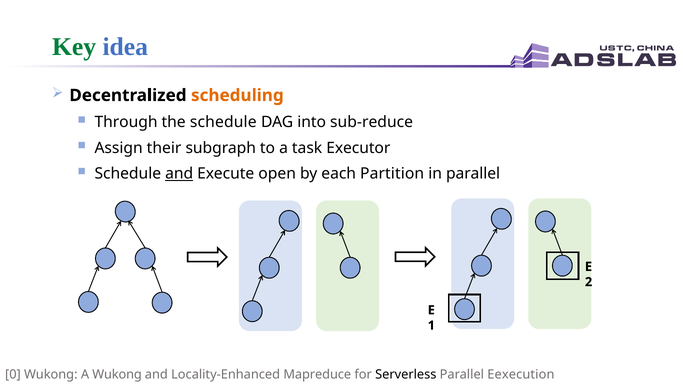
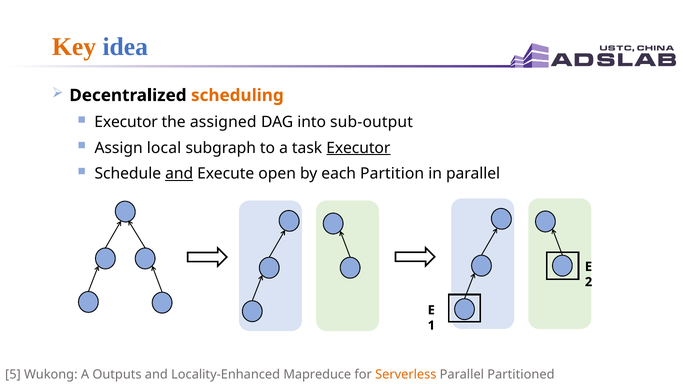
Key colour: green -> orange (74, 47)
Through: Through -> Executor (126, 122)
the schedule: schedule -> assigned (223, 122)
sub-reduce: sub-reduce -> sub-output (372, 122)
their: their -> local (164, 148)
Executor underline: none -> present (358, 148)
0: 0 -> 5 (13, 375)
A Wukong: Wukong -> Outputs (117, 375)
Serverless colour: black -> orange (406, 375)
Eexecution: Eexecution -> Partitioned (521, 375)
